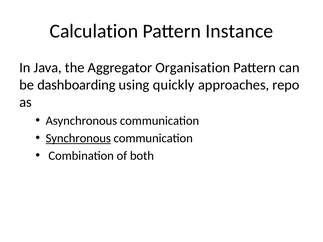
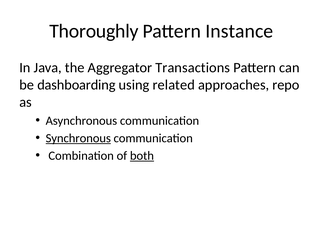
Calculation: Calculation -> Thoroughly (94, 31)
Organisation: Organisation -> Transactions (193, 68)
quickly: quickly -> related (174, 85)
both underline: none -> present (142, 156)
